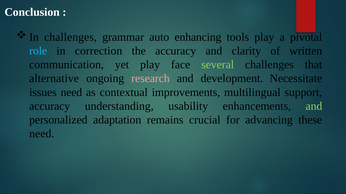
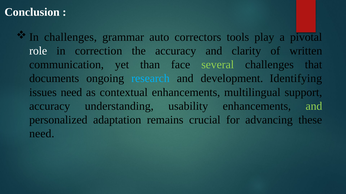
enhancing: enhancing -> correctors (198, 37)
role colour: light blue -> white (38, 51)
yet play: play -> than (150, 65)
alternative: alternative -> documents (54, 79)
research colour: pink -> light blue (150, 79)
Necessitate: Necessitate -> Identifying (296, 79)
contextual improvements: improvements -> enhancements (186, 93)
